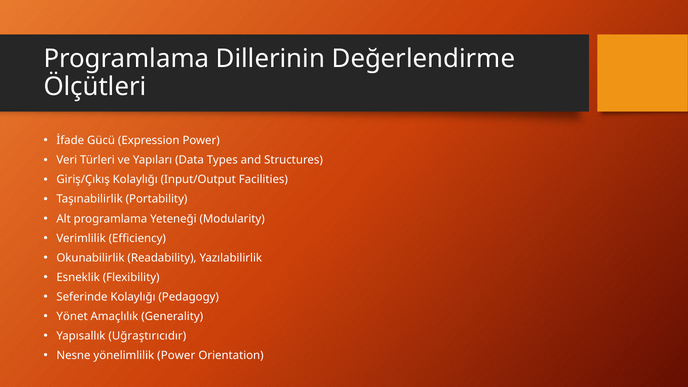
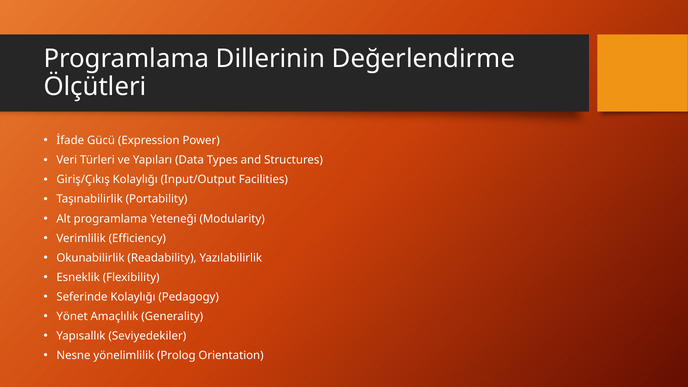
Uğraştırıcıdır: Uğraştırıcıdır -> Seviyedekiler (147, 336)
yönelimlilik Power: Power -> Prolog (176, 356)
